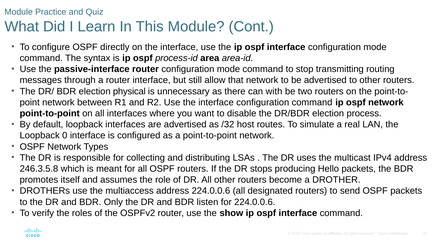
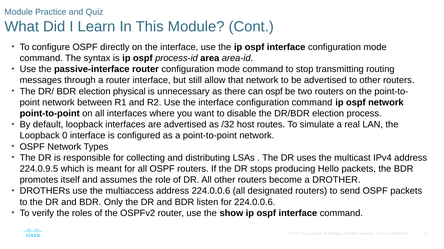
can with: with -> ospf (274, 92)
246.3.5.8: 246.3.5.8 -> 224.0.9.5 (39, 169)
